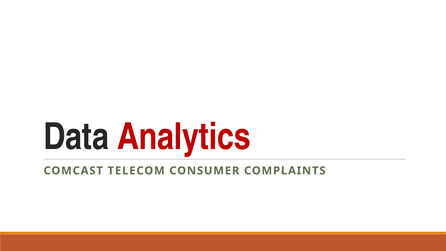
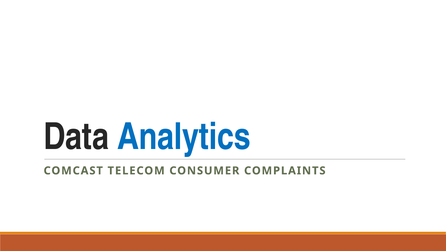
Analytics colour: red -> blue (184, 137)
